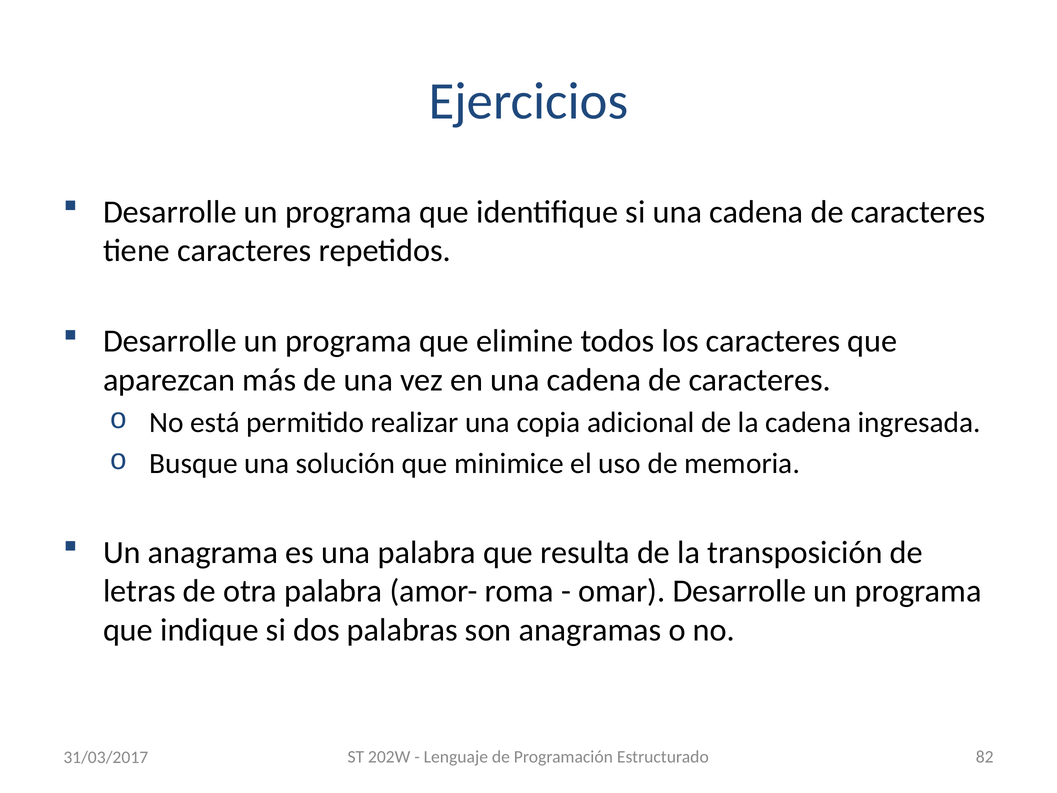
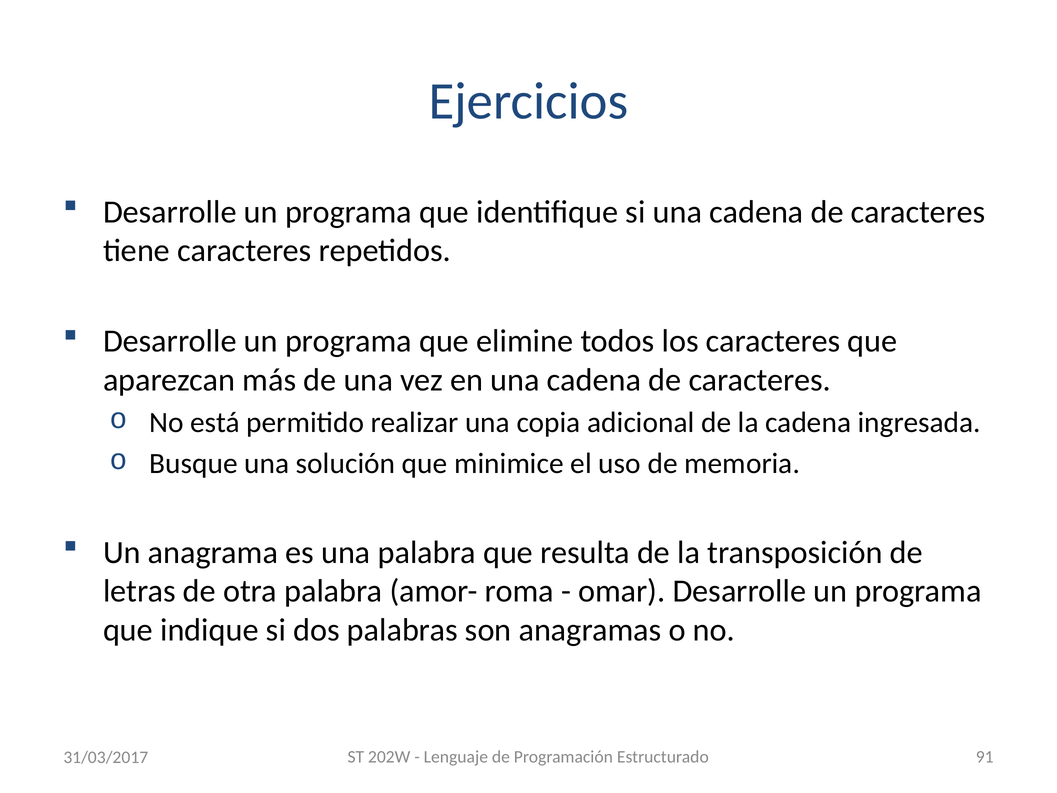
82: 82 -> 91 (985, 757)
